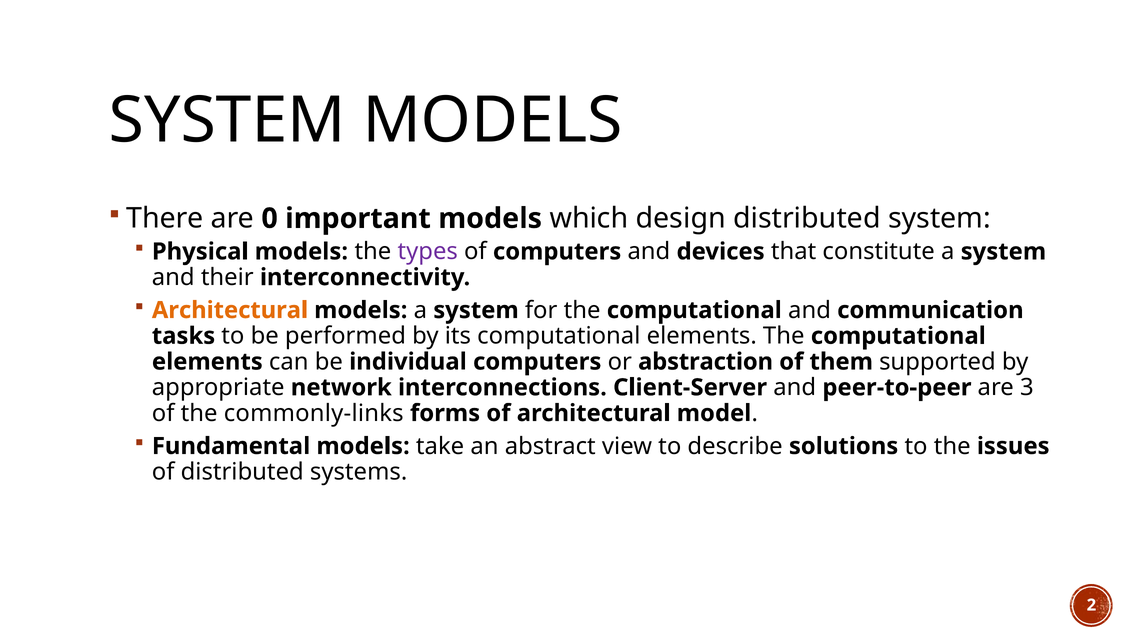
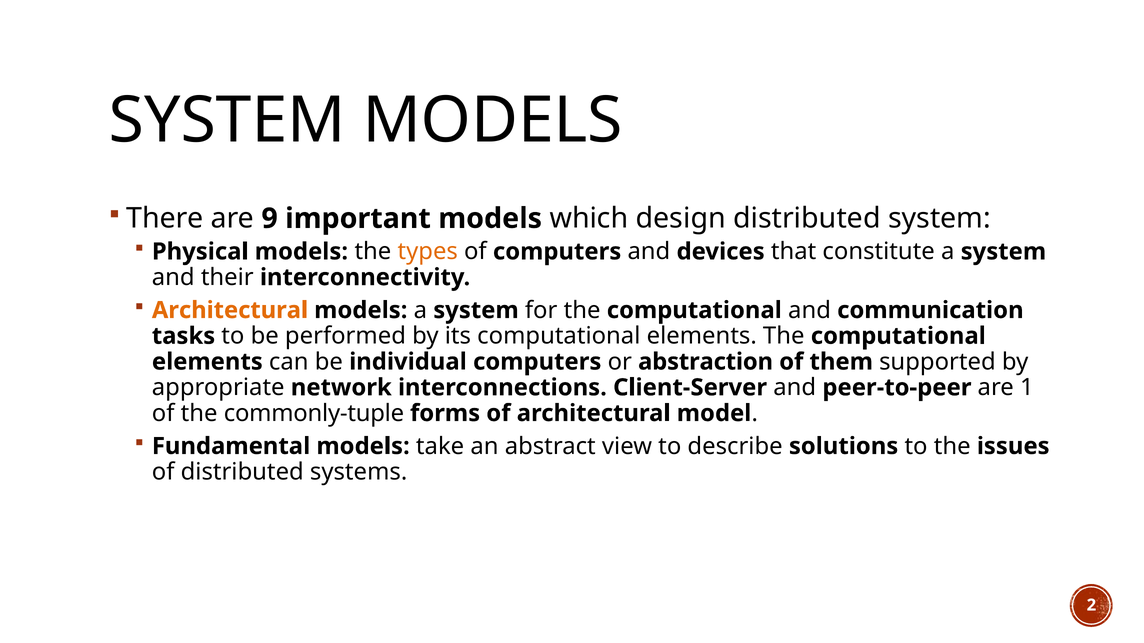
0: 0 -> 9 (270, 219)
types colour: purple -> orange (428, 252)
3: 3 -> 1 (1027, 388)
commonly-links: commonly-links -> commonly-tuple (314, 414)
